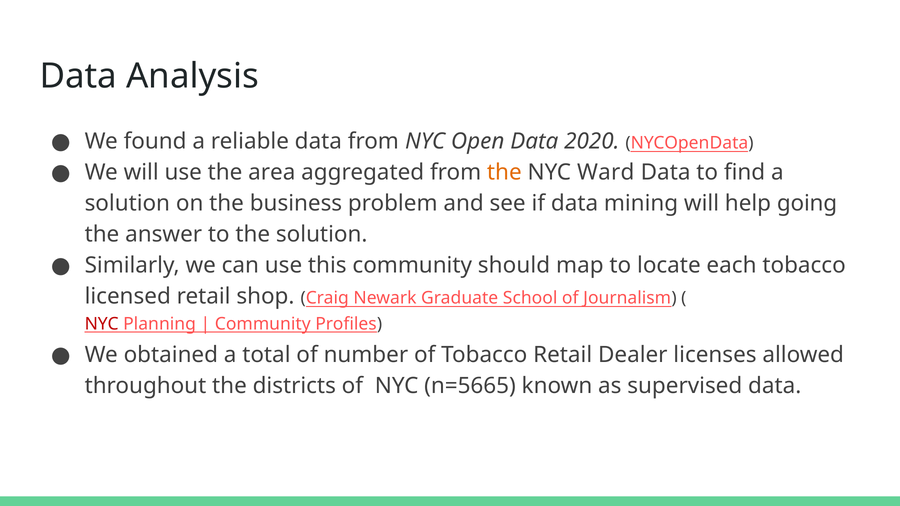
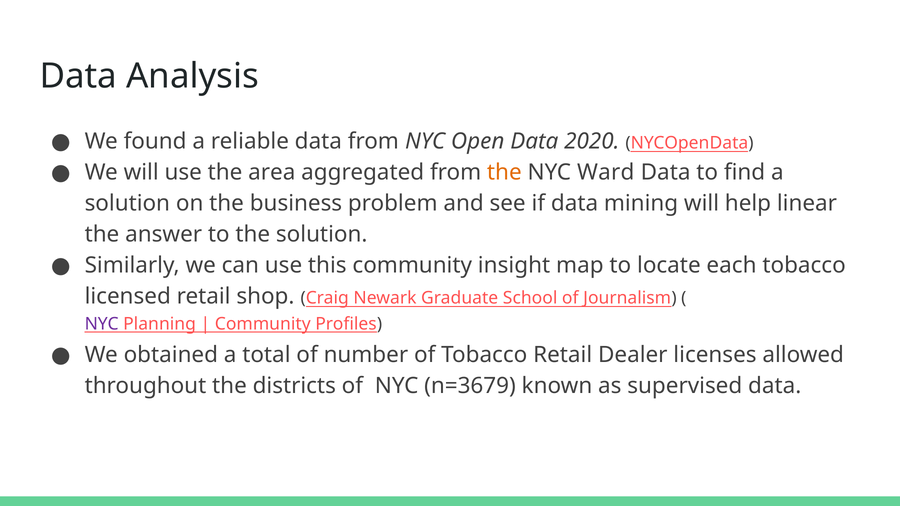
going: going -> linear (807, 204)
should: should -> insight (514, 266)
NYC colour: red -> purple (102, 324)
n=5665: n=5665 -> n=3679 (470, 386)
